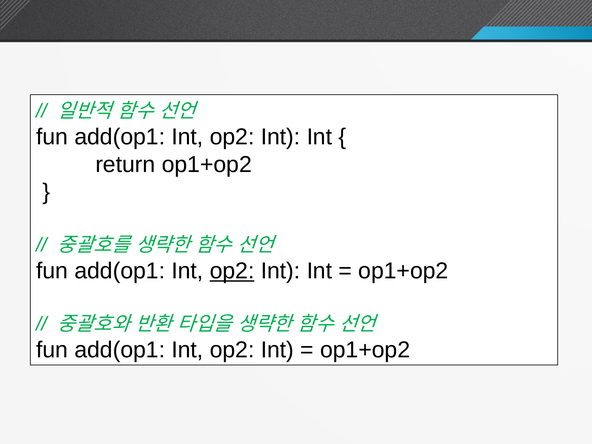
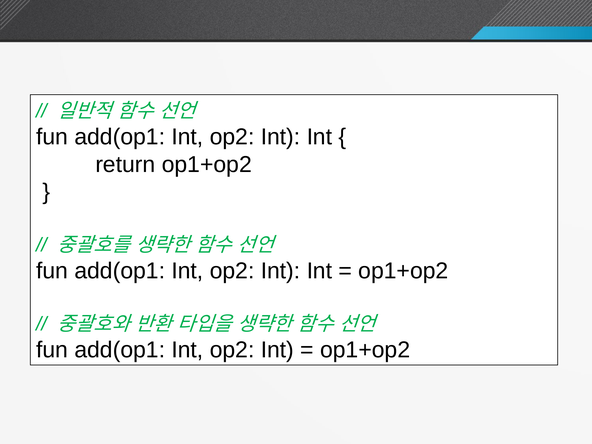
op2 underline: present -> none (232, 271)
